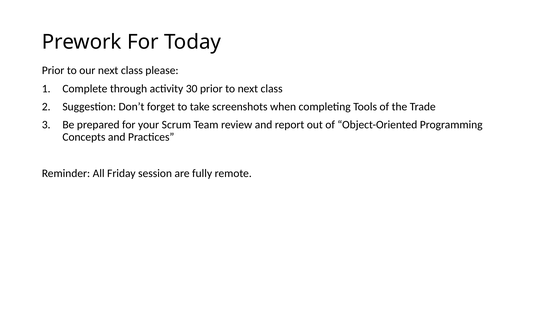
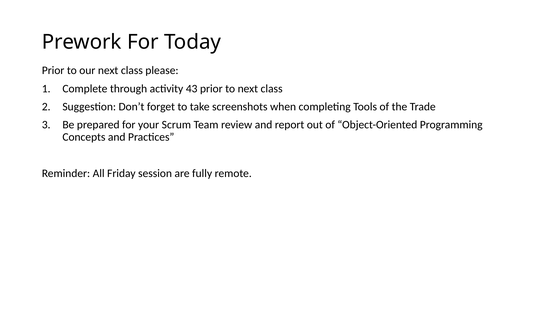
30: 30 -> 43 (192, 89)
